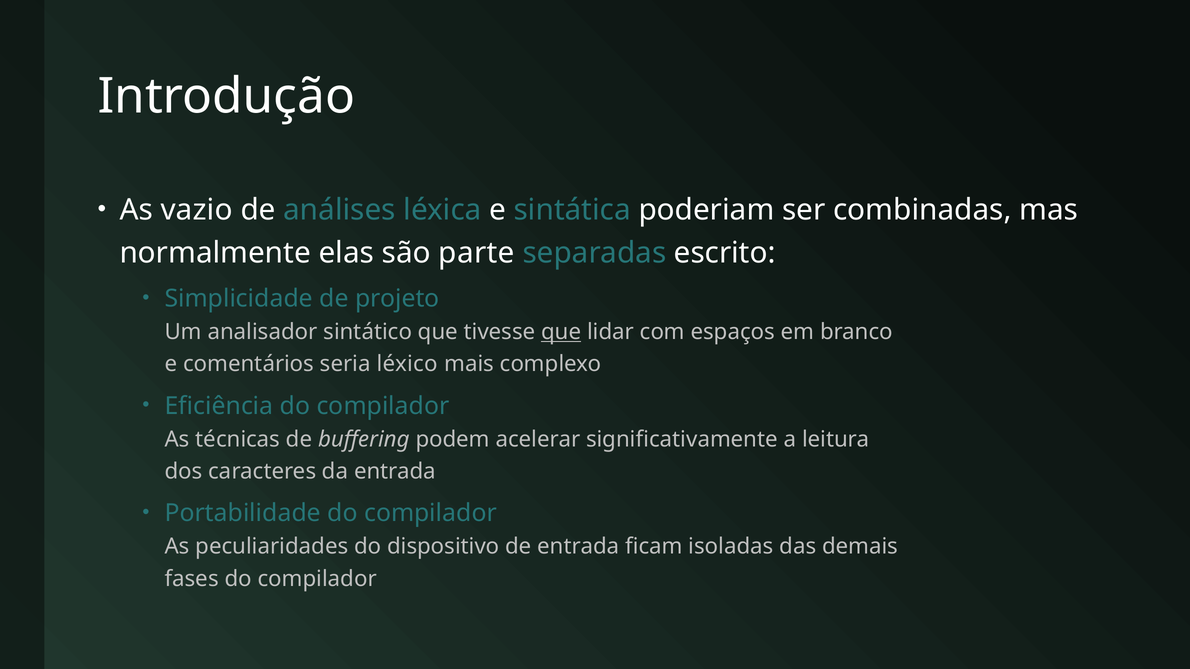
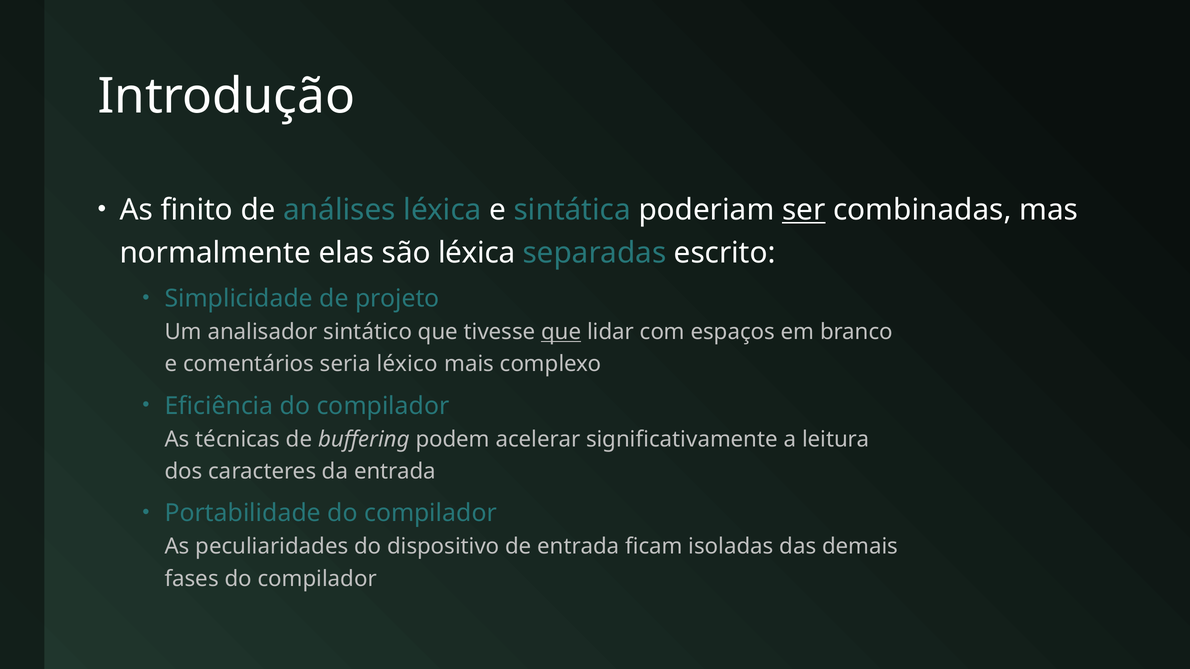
vazio: vazio -> finito (197, 210)
ser underline: none -> present (804, 210)
são parte: parte -> léxica (477, 253)
